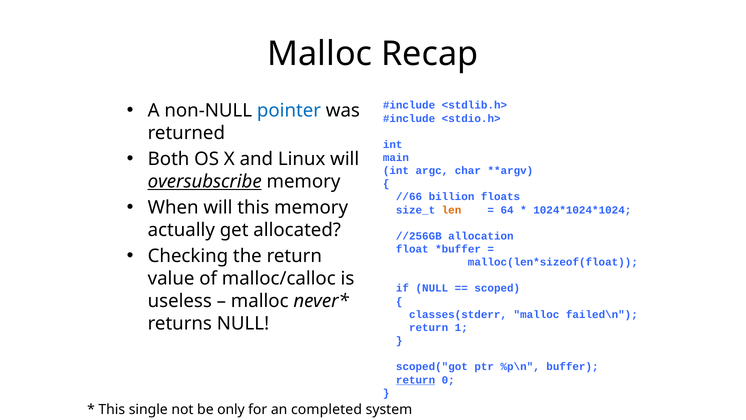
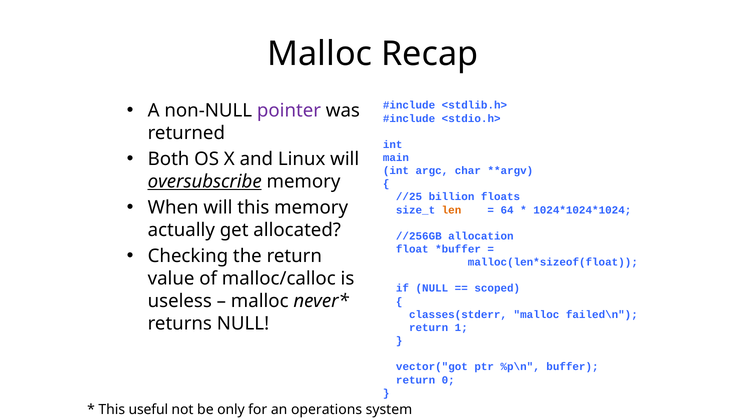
pointer colour: blue -> purple (289, 111)
//66: //66 -> //25 (409, 197)
scoped("got: scoped("got -> vector("got (432, 367)
return underline: present -> none (416, 380)
single: single -> useful (148, 409)
completed: completed -> operations (327, 409)
